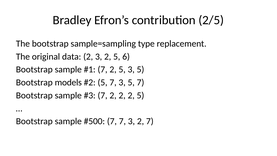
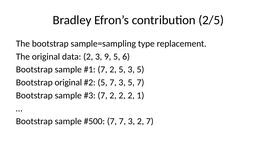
2 3 2: 2 -> 9 (108, 57)
Bootstrap models: models -> original (68, 82)
2 2 5: 5 -> 1 (140, 95)
